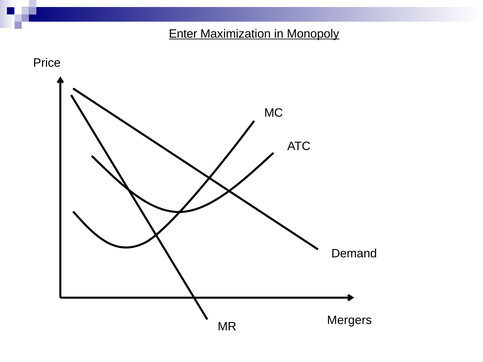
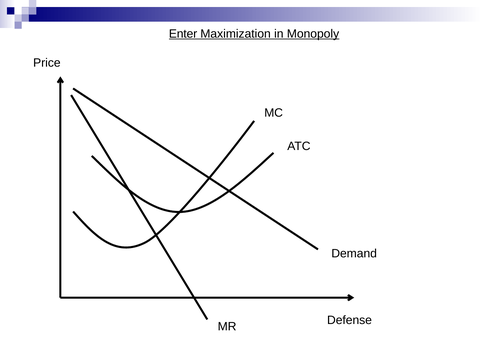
Mergers: Mergers -> Defense (349, 320)
